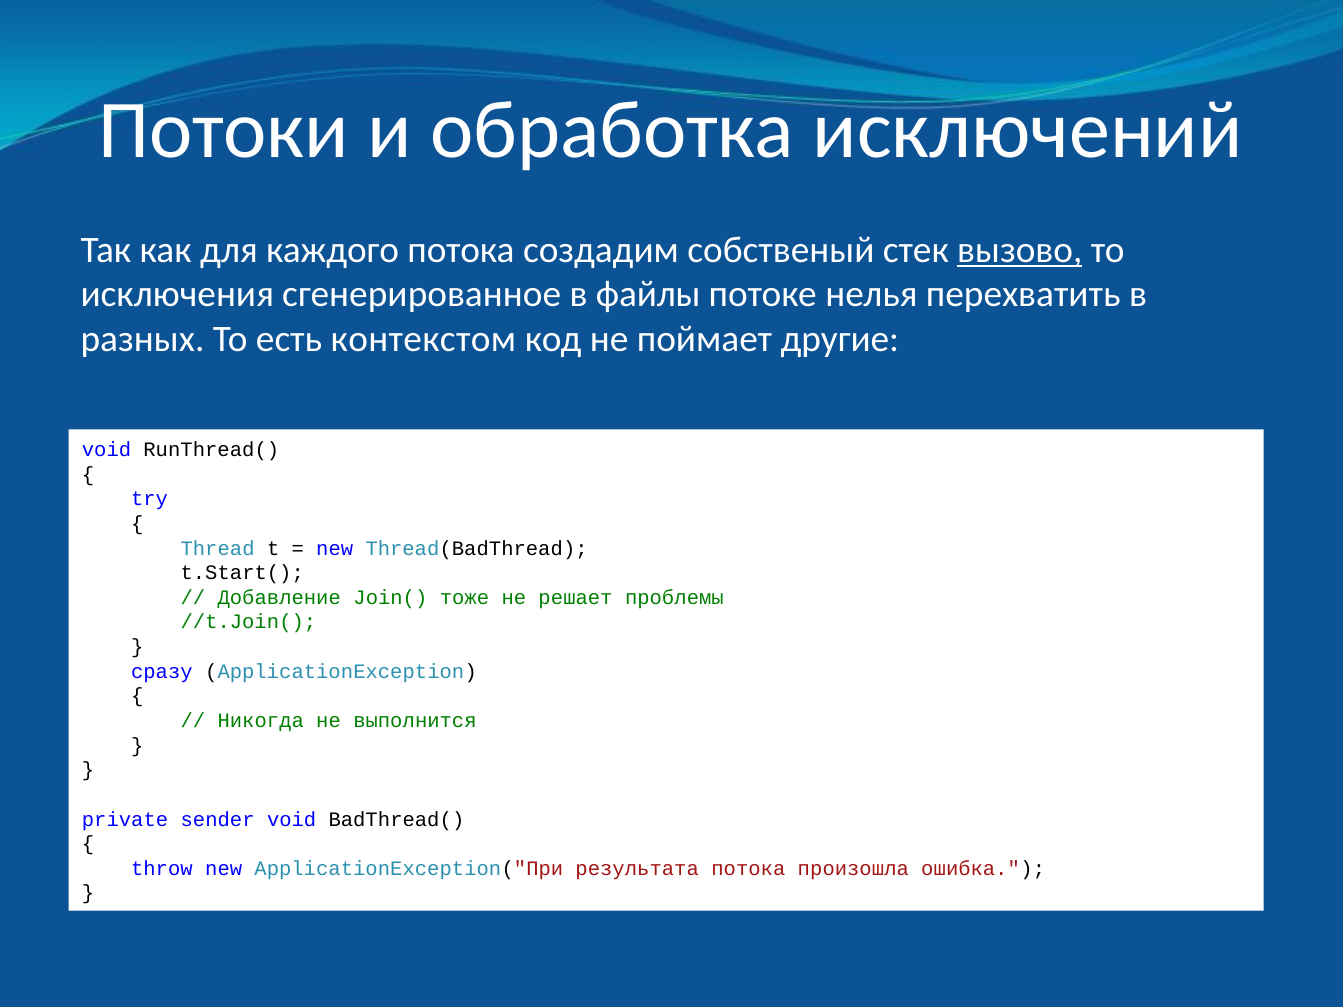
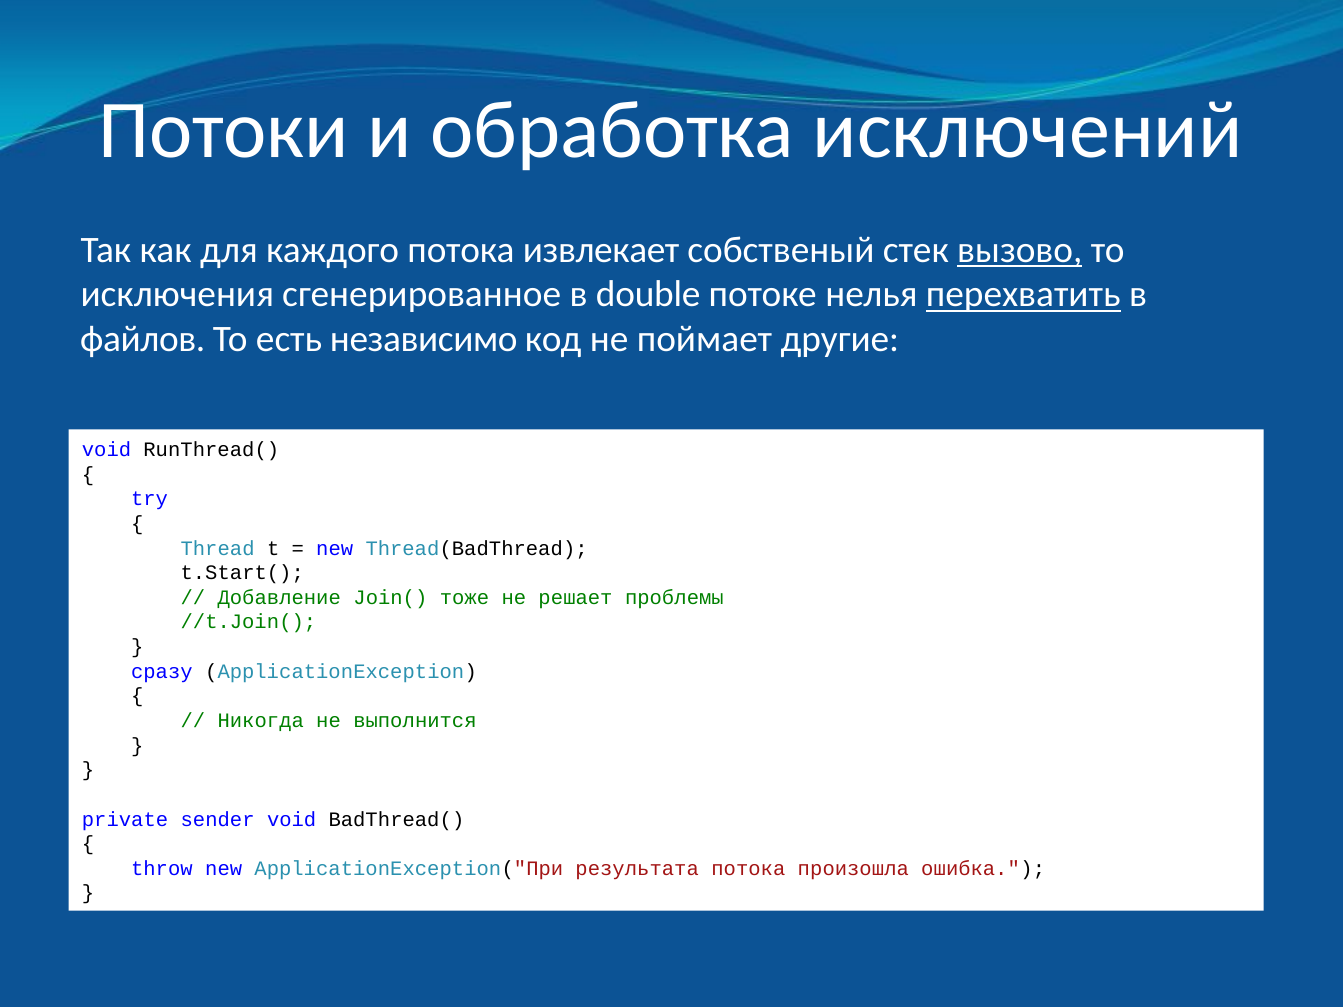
создадим: создадим -> извлекает (601, 250)
файлы: файлы -> double (648, 295)
перехватить underline: none -> present (1023, 295)
разных: разных -> файлов (143, 340)
контекстом: контекстом -> независимо (424, 340)
